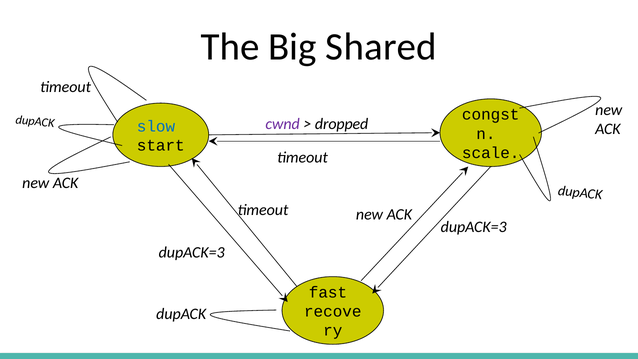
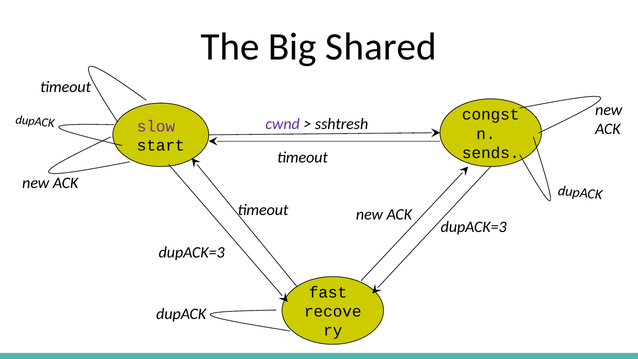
dropped: dropped -> sshtresh (342, 124)
slow colour: blue -> purple (156, 126)
scale: scale -> sends (491, 153)
